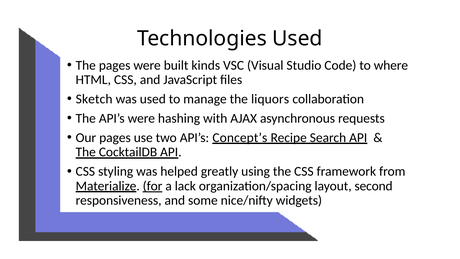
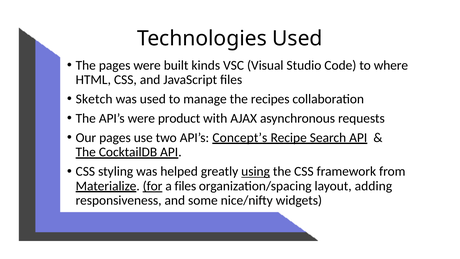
liquors: liquors -> recipes (270, 99)
hashing: hashing -> product (179, 118)
using underline: none -> present (256, 171)
a lack: lack -> files (185, 186)
second: second -> adding (373, 186)
